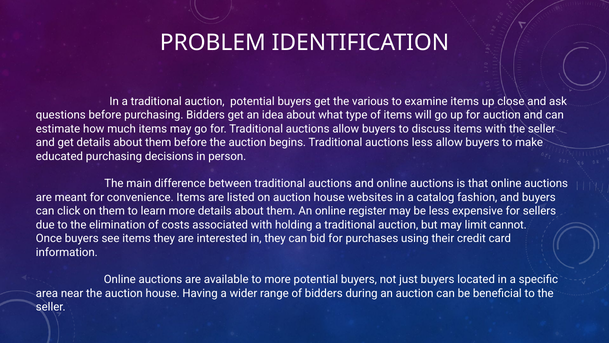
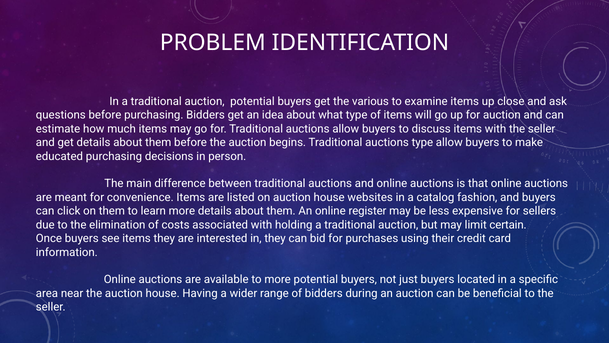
auctions less: less -> type (422, 142)
cannot: cannot -> certain (508, 225)
